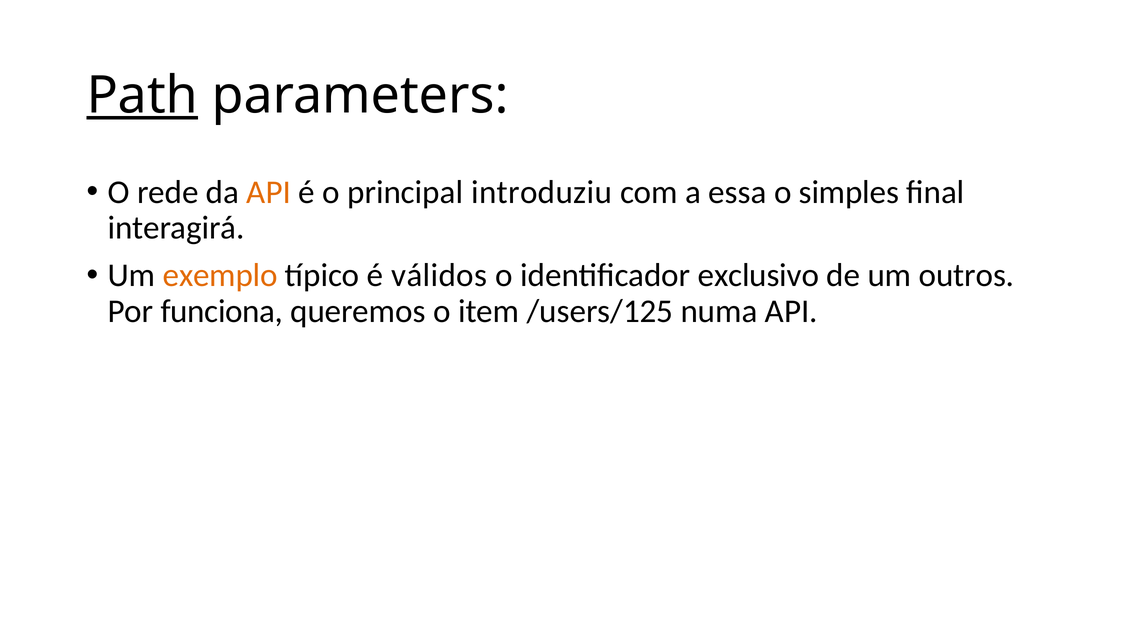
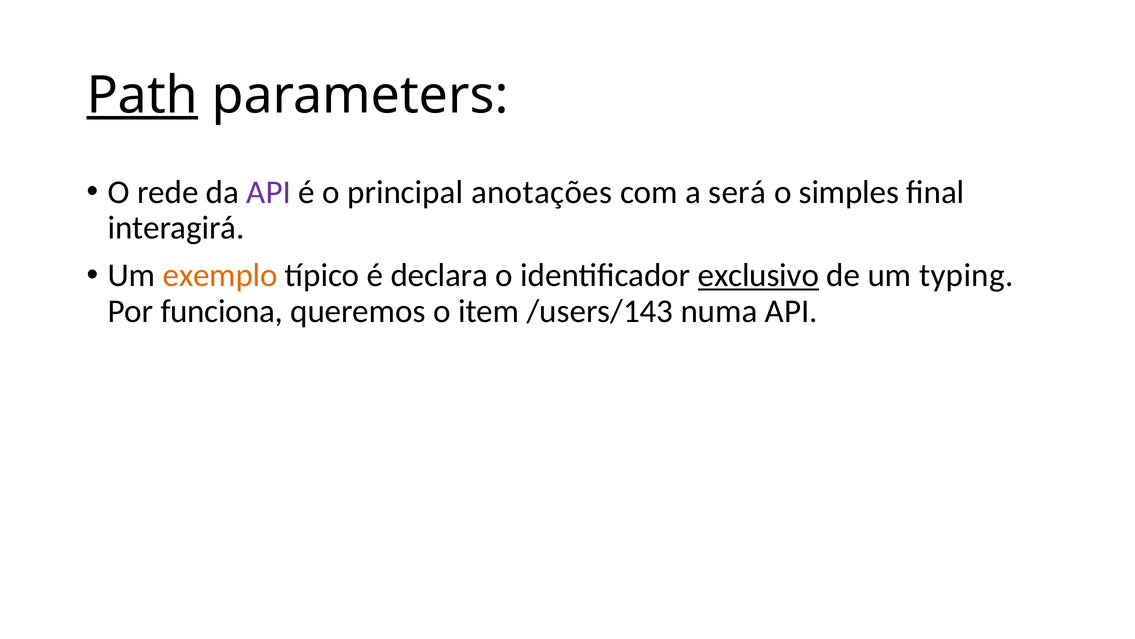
API colour: orange -> purple (269, 192)
introduziu: introduziu -> anotações (542, 192)
essa: essa -> será (737, 192)
válidos: válidos -> declara (439, 275)
exclusivo underline: none -> present (758, 275)
outros: outros -> typing (966, 275)
/users/125: /users/125 -> /users/143 (600, 311)
